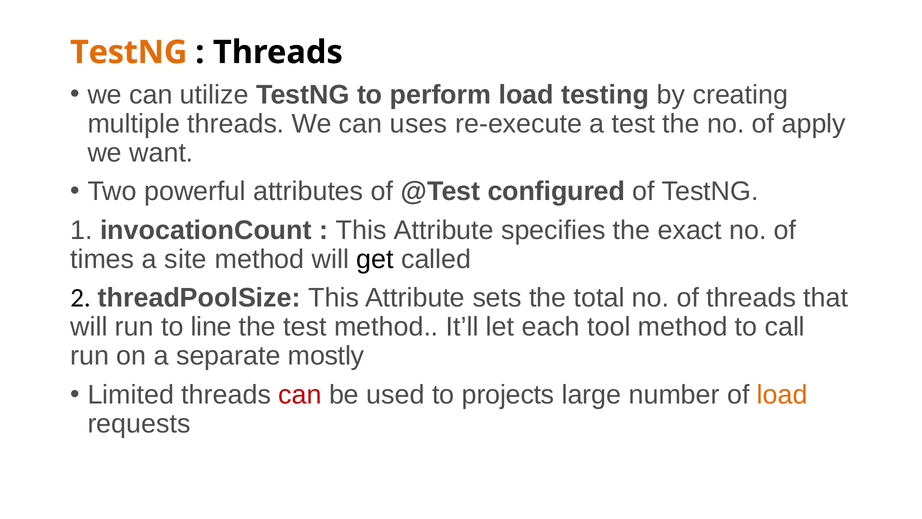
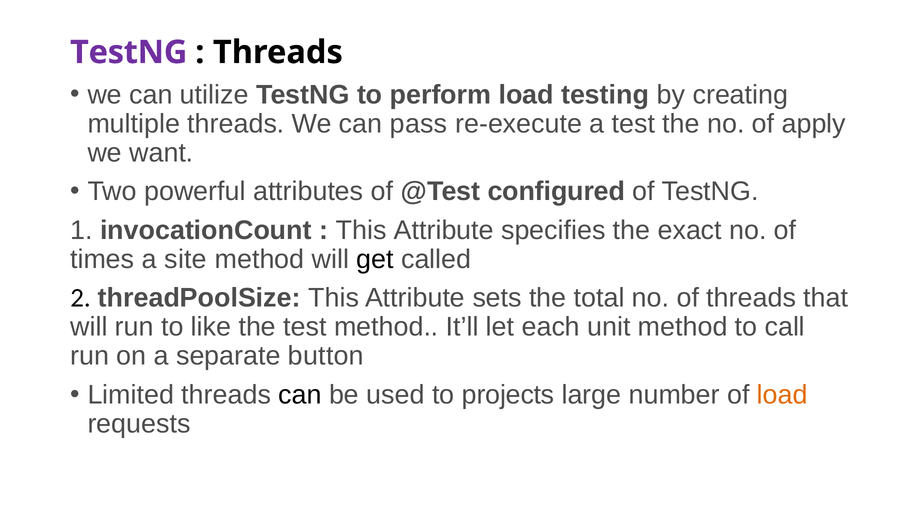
TestNG colour: orange -> purple (129, 52)
uses: uses -> pass (419, 124)
line: line -> like (211, 327)
tool: tool -> unit (609, 327)
mostly: mostly -> button (326, 356)
can colour: red -> black (300, 394)
